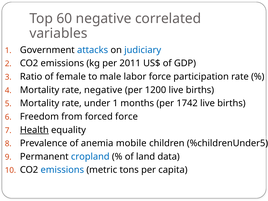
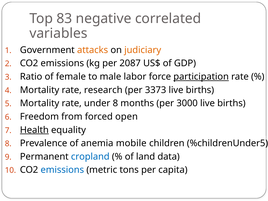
60: 60 -> 83 (64, 19)
attacks colour: blue -> orange (93, 50)
judiciary colour: blue -> orange (143, 50)
2011: 2011 -> 2087 (130, 63)
participation underline: none -> present (201, 77)
rate negative: negative -> research (103, 90)
1200: 1200 -> 3373 (156, 90)
under 1: 1 -> 8 (115, 103)
1742: 1742 -> 3000 (187, 103)
forced force: force -> open (126, 117)
